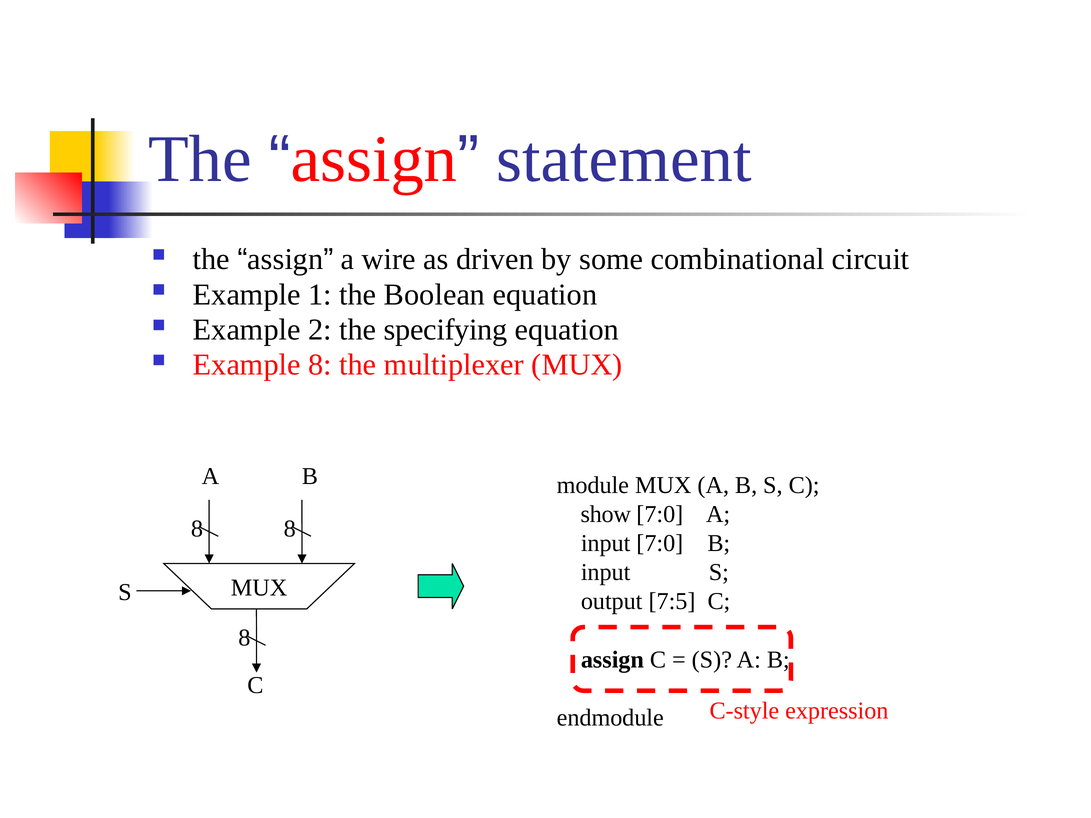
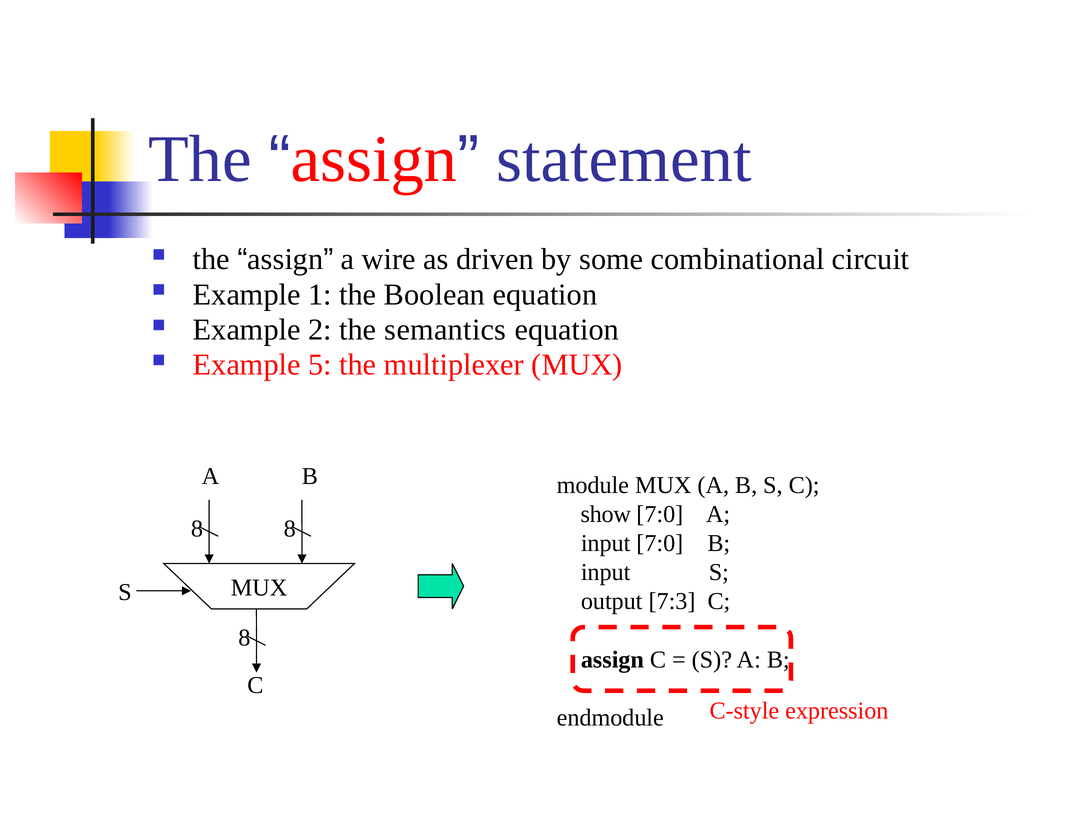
specifying: specifying -> semantics (445, 330)
Example 8: 8 -> 5 (320, 365)
7:5: 7:5 -> 7:3 (672, 602)
